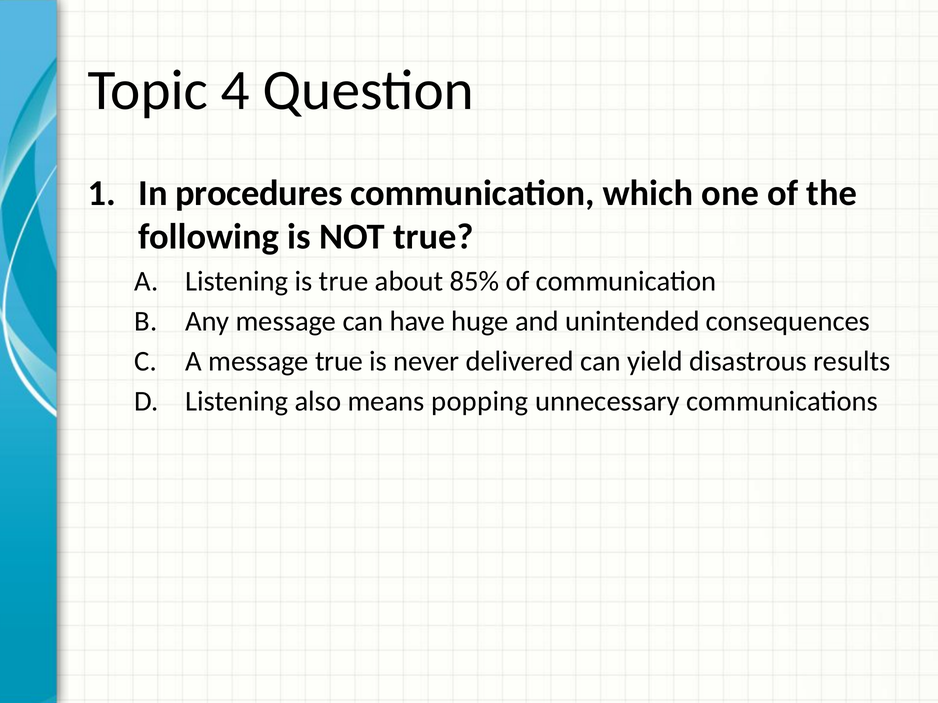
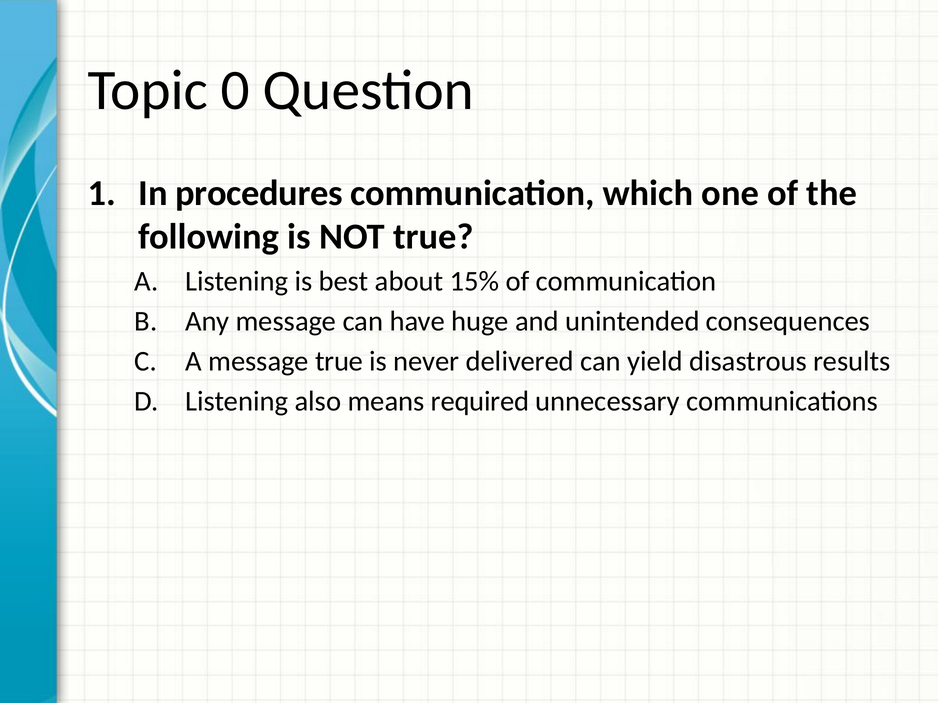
4: 4 -> 0 (235, 90)
is true: true -> best (344, 281)
85%: 85% -> 15% (474, 281)
popping: popping -> required (480, 402)
